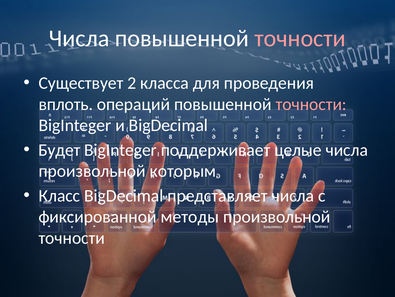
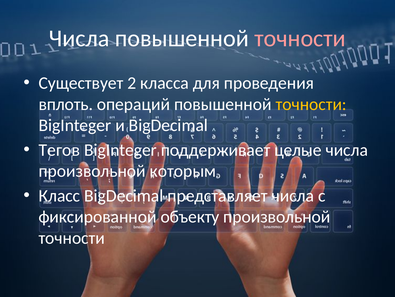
точности colour: pink -> yellow (311, 104)
Будет: Будет -> Тегов (59, 150)
методы: методы -> объекту (190, 216)
